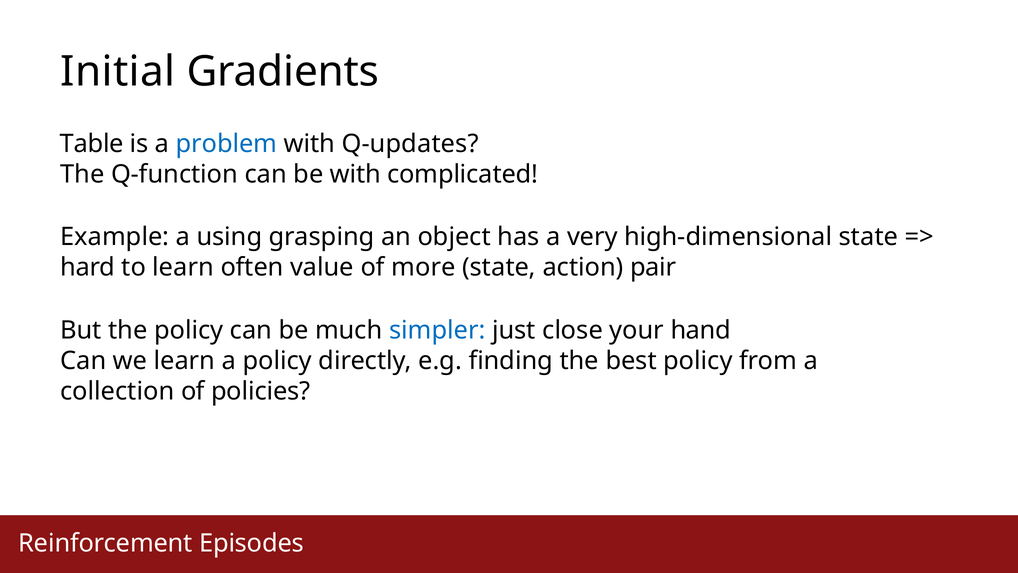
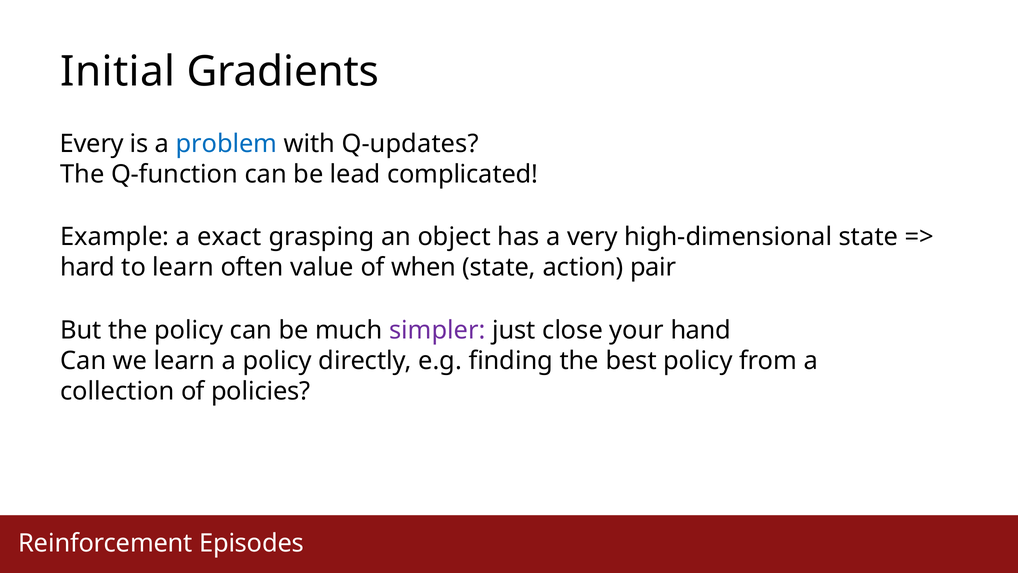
Table: Table -> Every (92, 144)
be with: with -> lead (355, 174)
using: using -> exact (229, 237)
more: more -> when (424, 267)
simpler colour: blue -> purple (437, 330)
